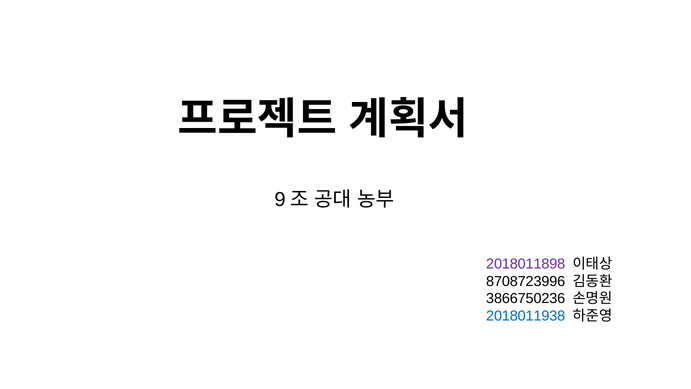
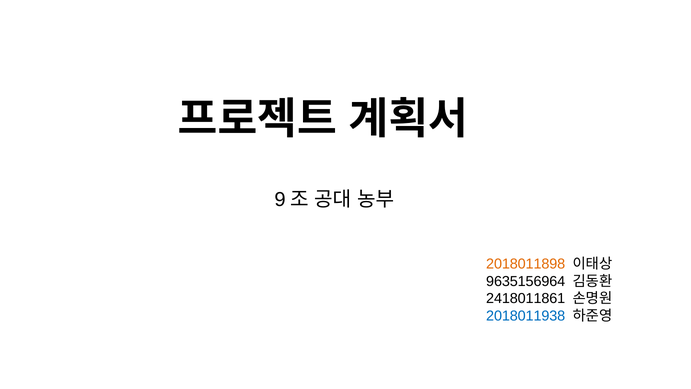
2018011898 colour: purple -> orange (526, 264)
8708723996: 8708723996 -> 9635156964 (526, 281)
3866750236: 3866750236 -> 2418011861 (526, 298)
